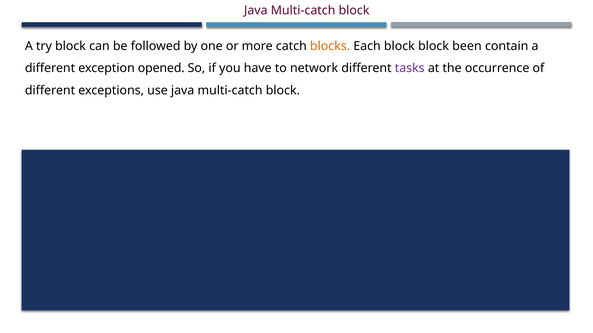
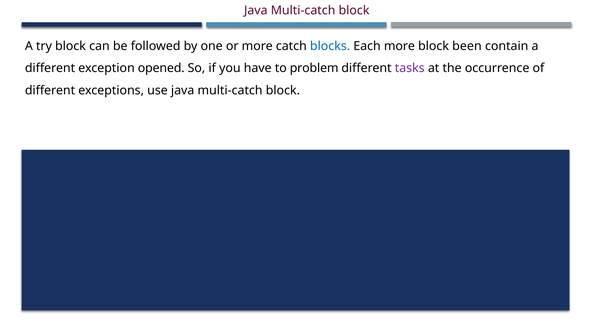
blocks colour: orange -> blue (330, 46)
Each block: block -> more (399, 46)
network: network -> problem (314, 68)
